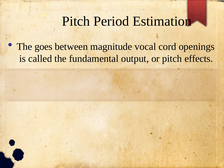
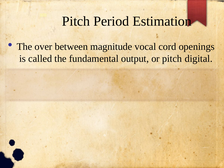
goes: goes -> over (43, 47)
effects: effects -> digital (199, 59)
